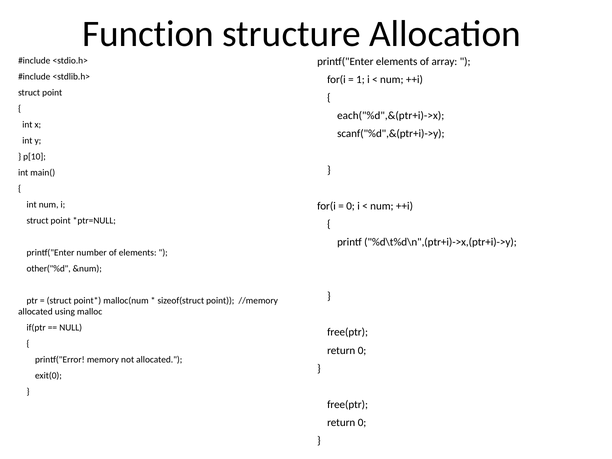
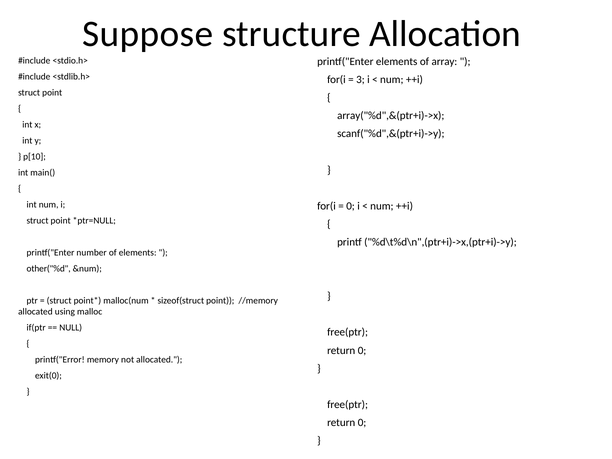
Function: Function -> Suppose (148, 34)
1: 1 -> 3 (360, 80)
each("%d",&(ptr+i)->x: each("%d",&(ptr+i)->x -> array("%d",&(ptr+i)->x (391, 116)
